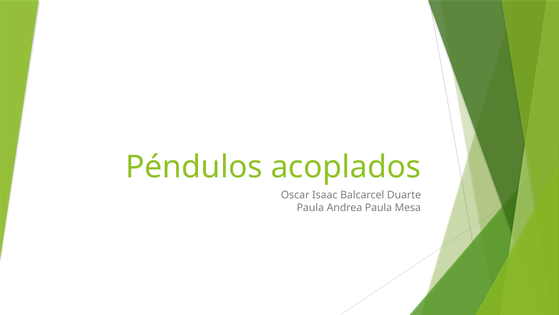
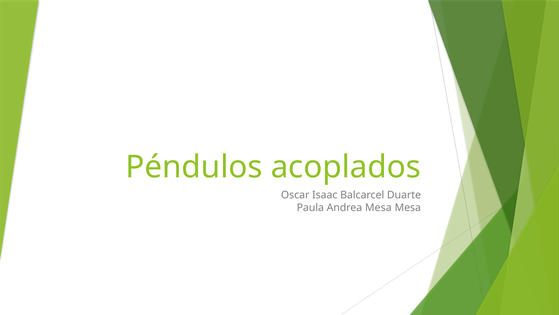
Andrea Paula: Paula -> Mesa (378, 207)
